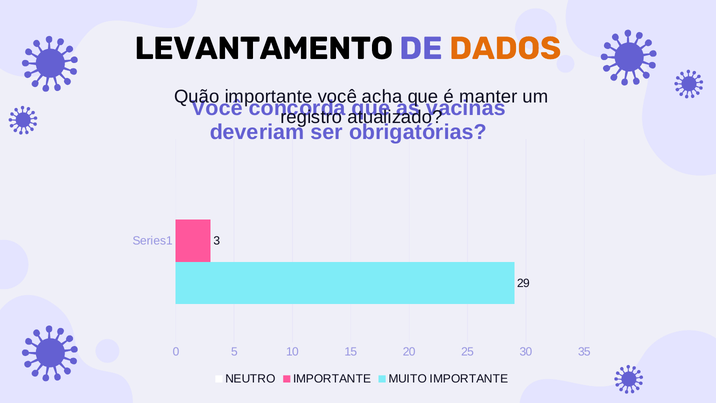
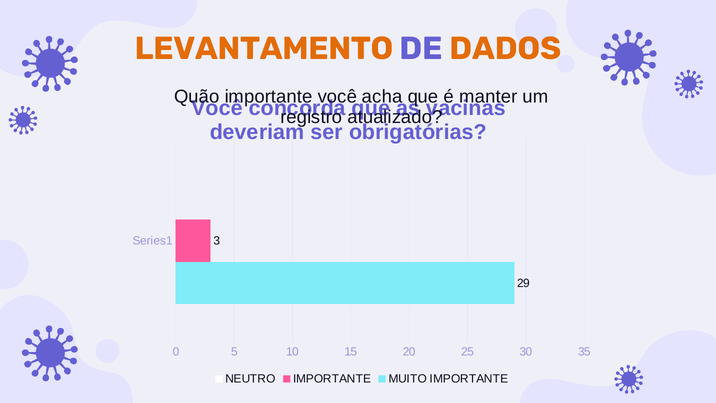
LEVANTAMENTO colour: black -> orange (264, 48)
